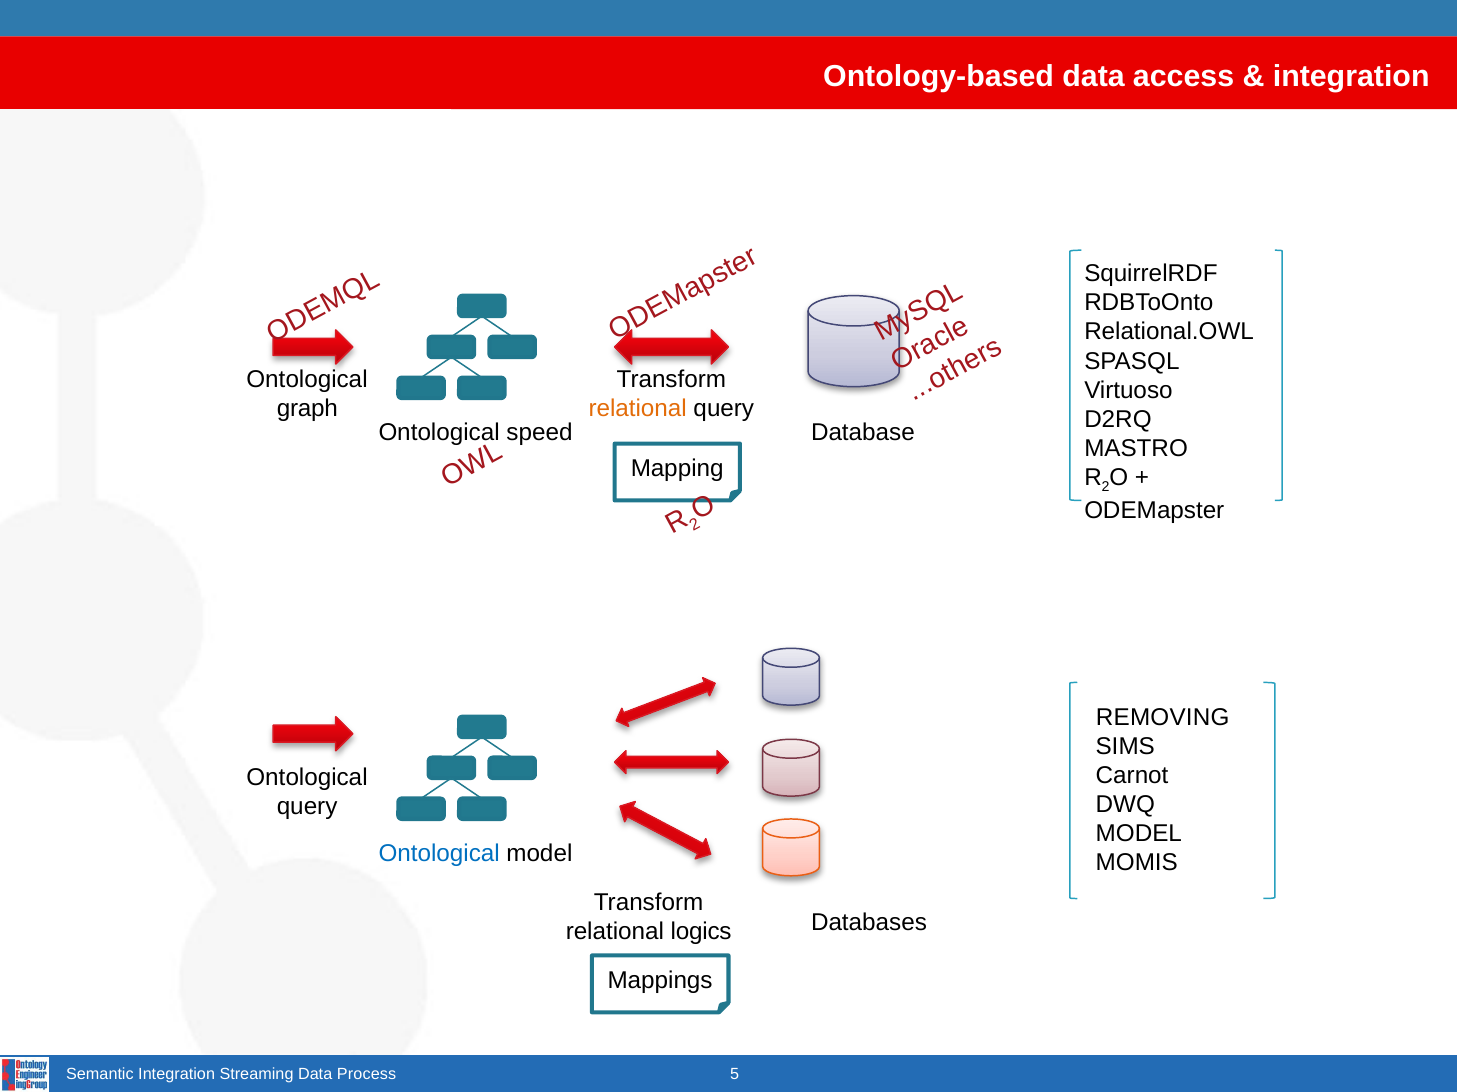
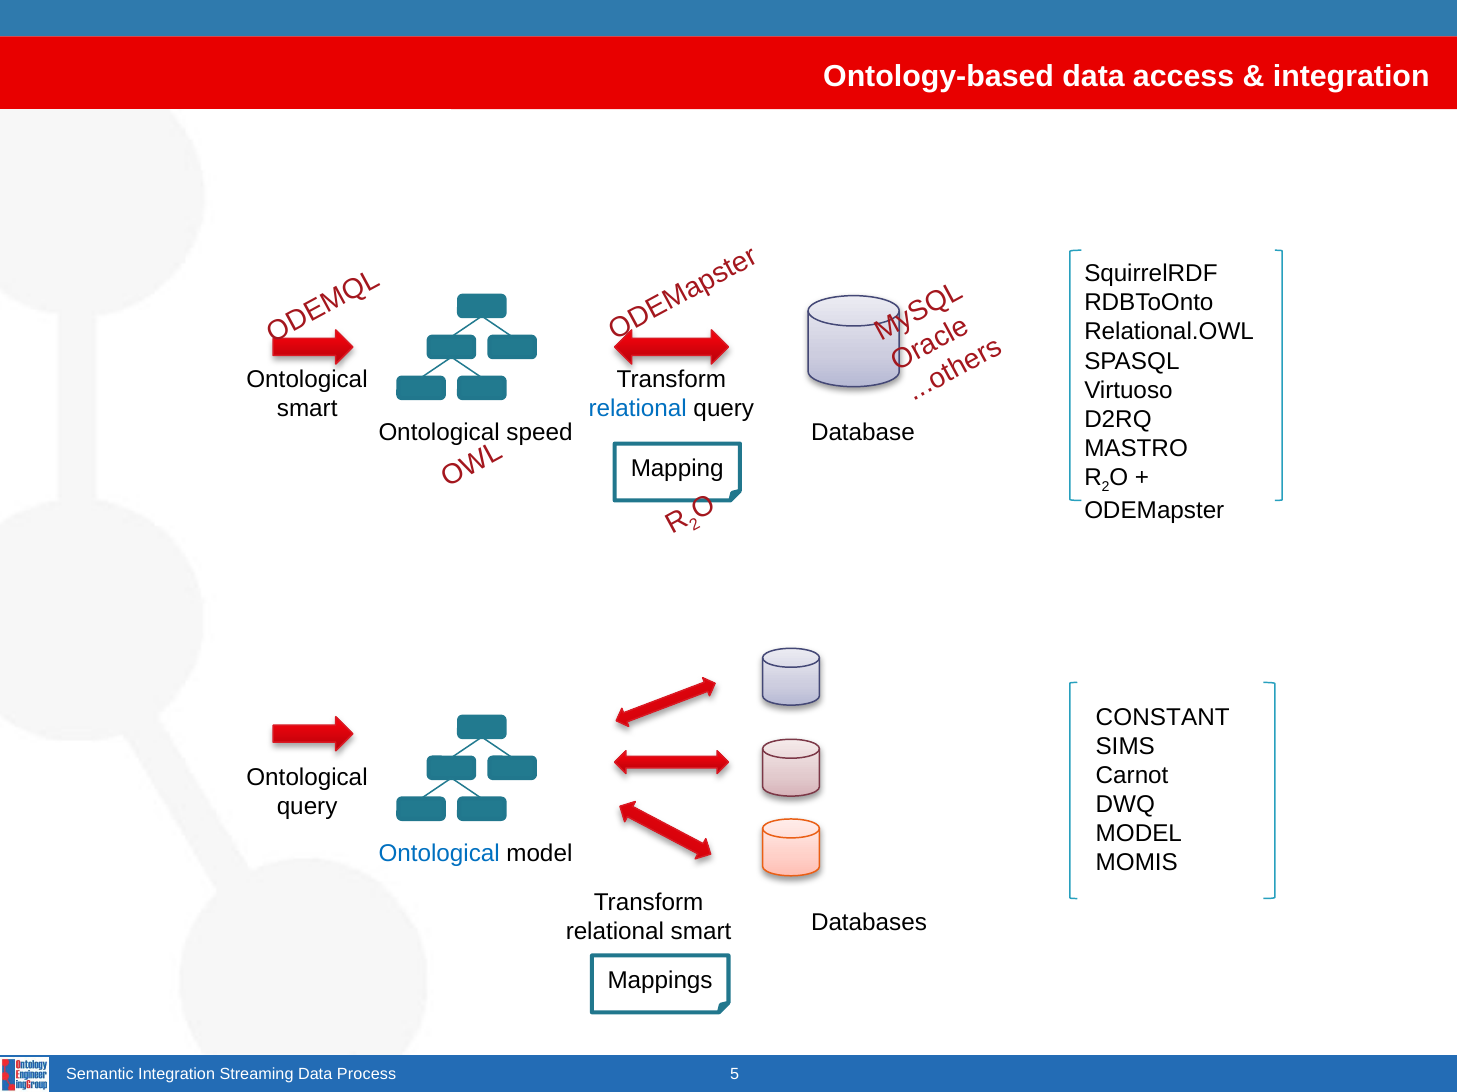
graph: graph -> smart (307, 409)
relational colour: orange -> blue (638, 409)
REMOVING: REMOVING -> CONSTANT (1163, 718)
relational logics: logics -> smart (701, 932)
